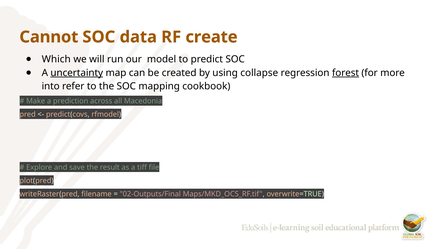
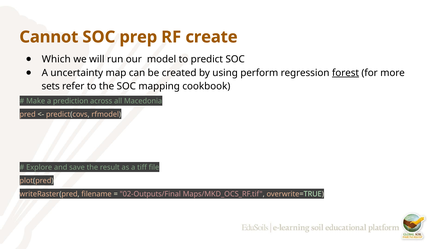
data: data -> prep (138, 37)
uncertainty underline: present -> none (77, 73)
collapse: collapse -> perform (259, 73)
into: into -> sets (51, 86)
